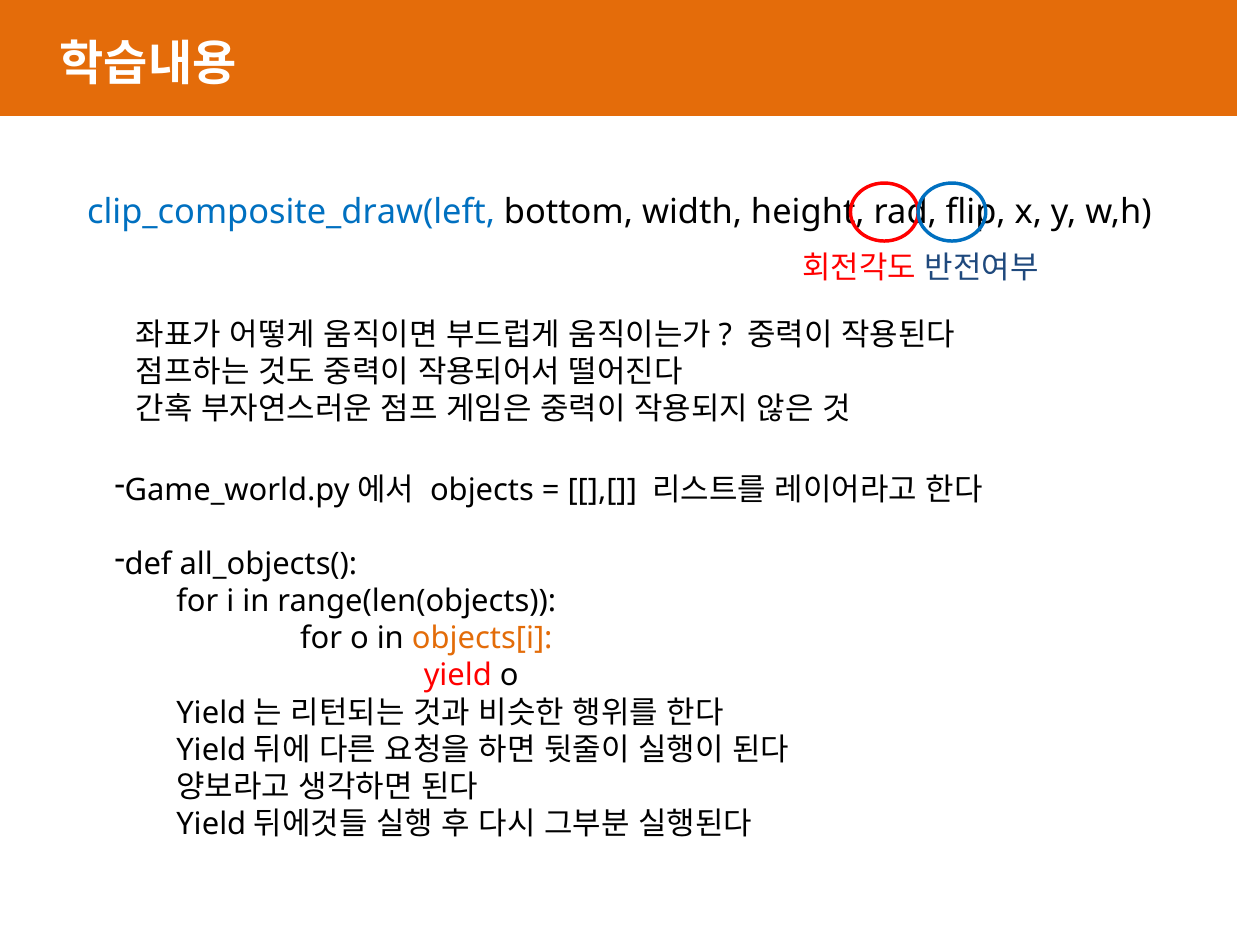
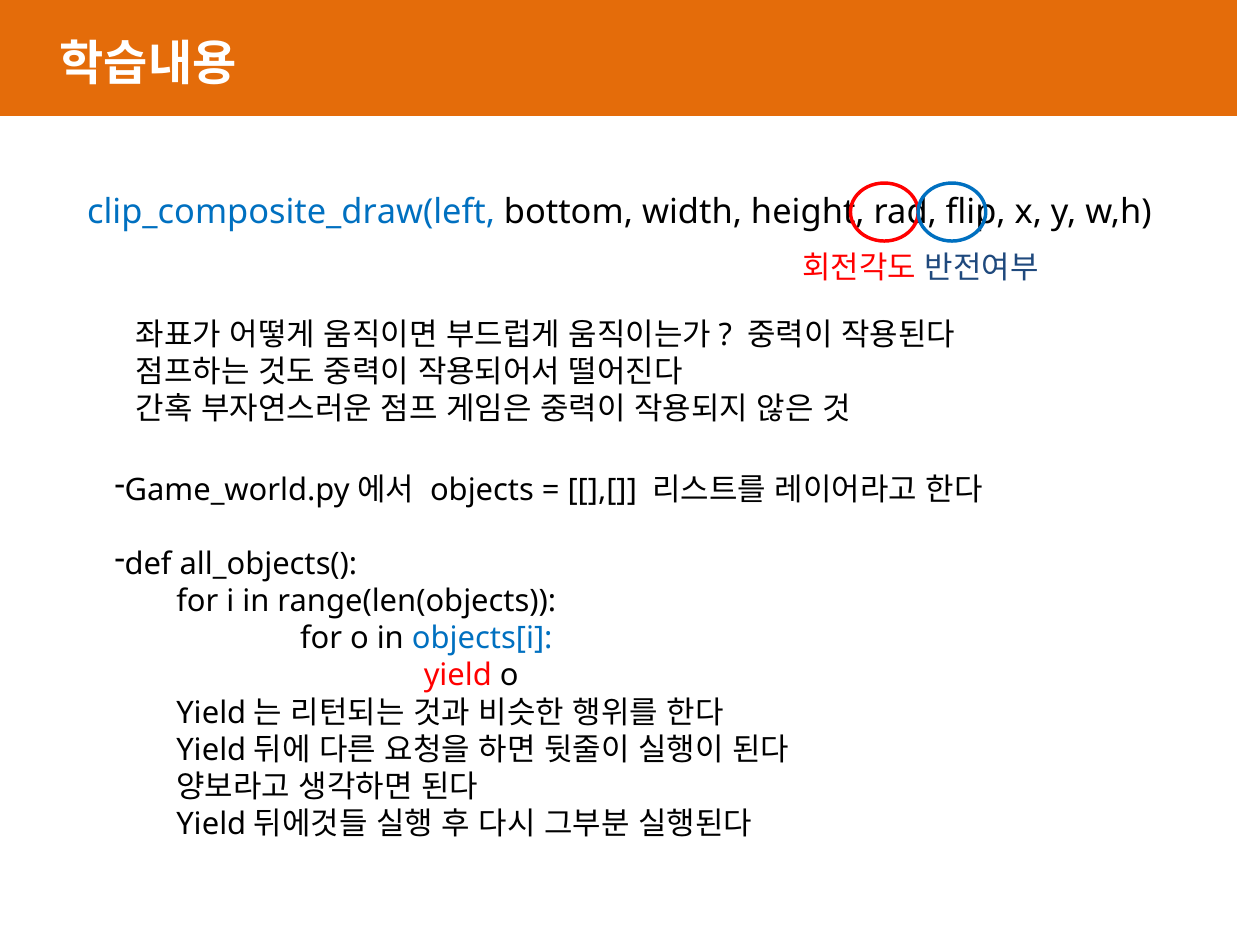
objects[i colour: orange -> blue (482, 638)
